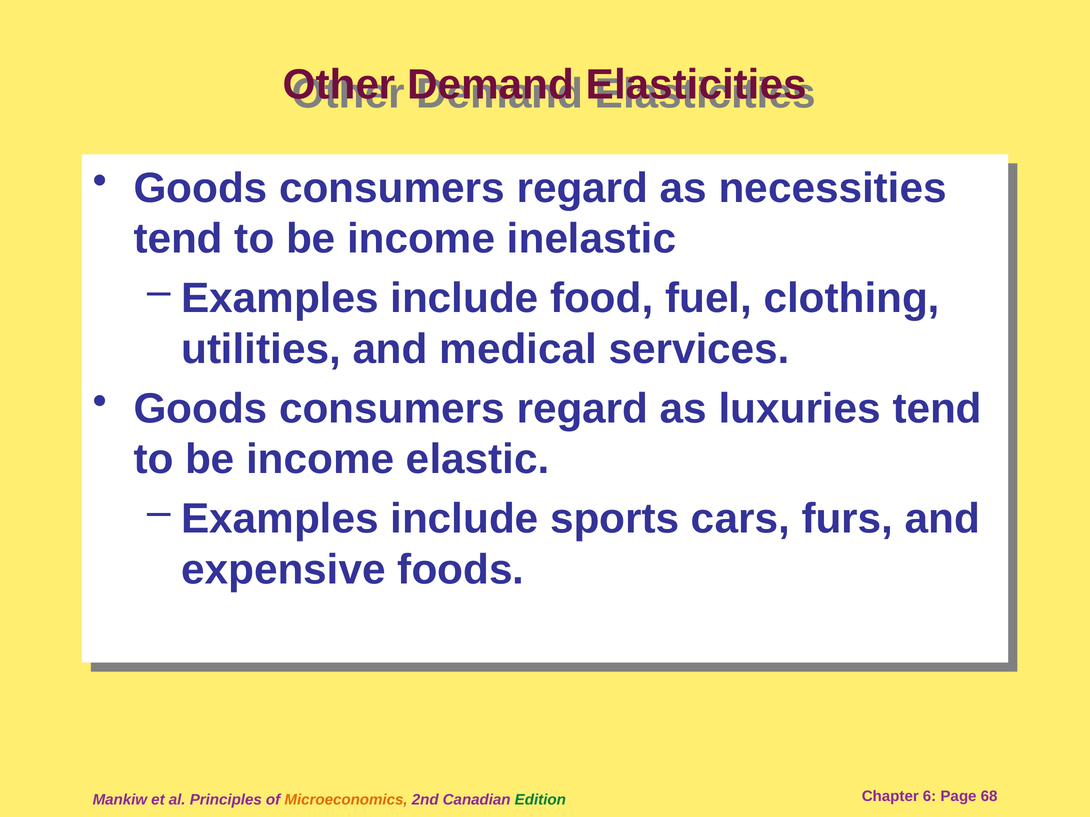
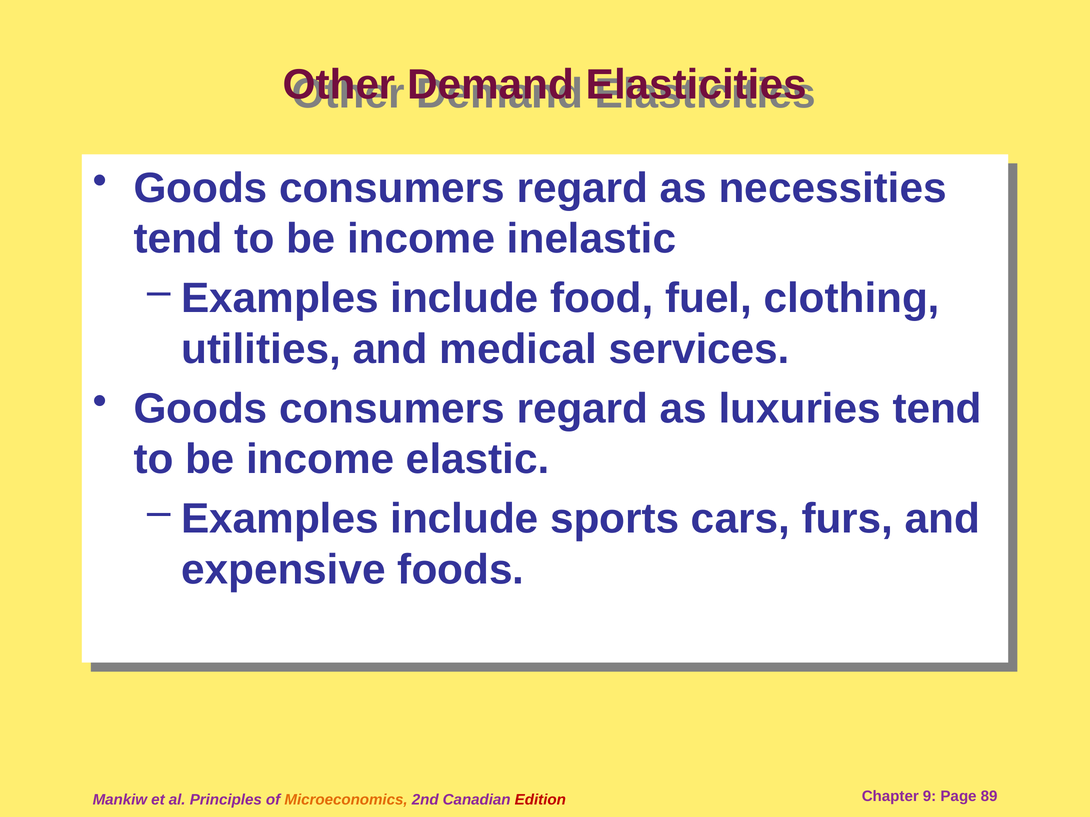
Edition colour: green -> red (540, 800)
6: 6 -> 9 (930, 797)
68: 68 -> 89 (989, 797)
